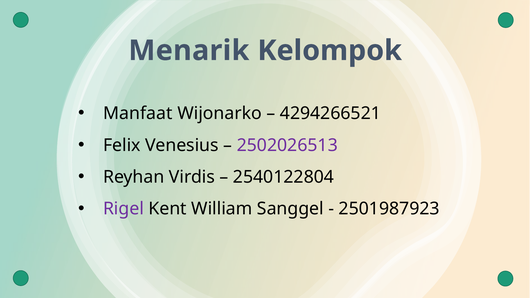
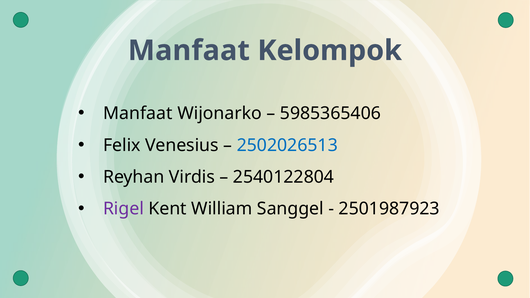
Menarik: Menarik -> Manfaat (189, 51)
4294266521: 4294266521 -> 5985365406 (330, 113)
2502026513 colour: purple -> blue (287, 145)
